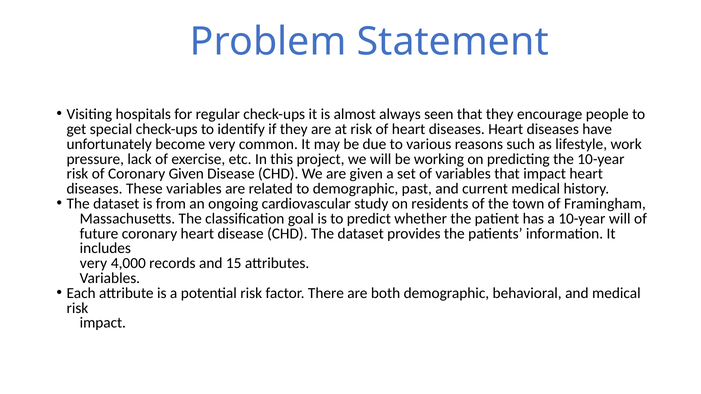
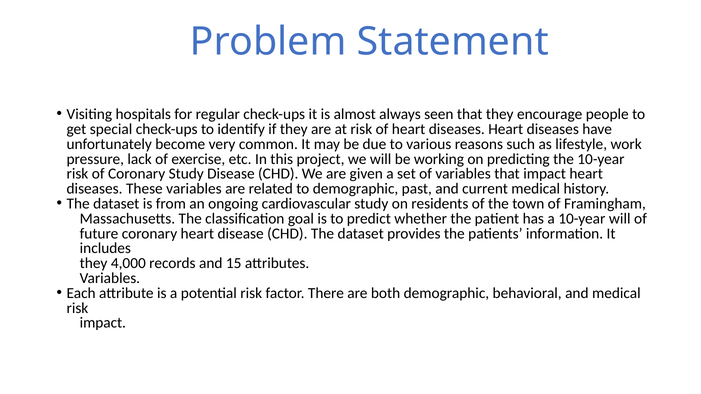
Coronary Given: Given -> Study (186, 174)
very: very -> they (94, 263)
